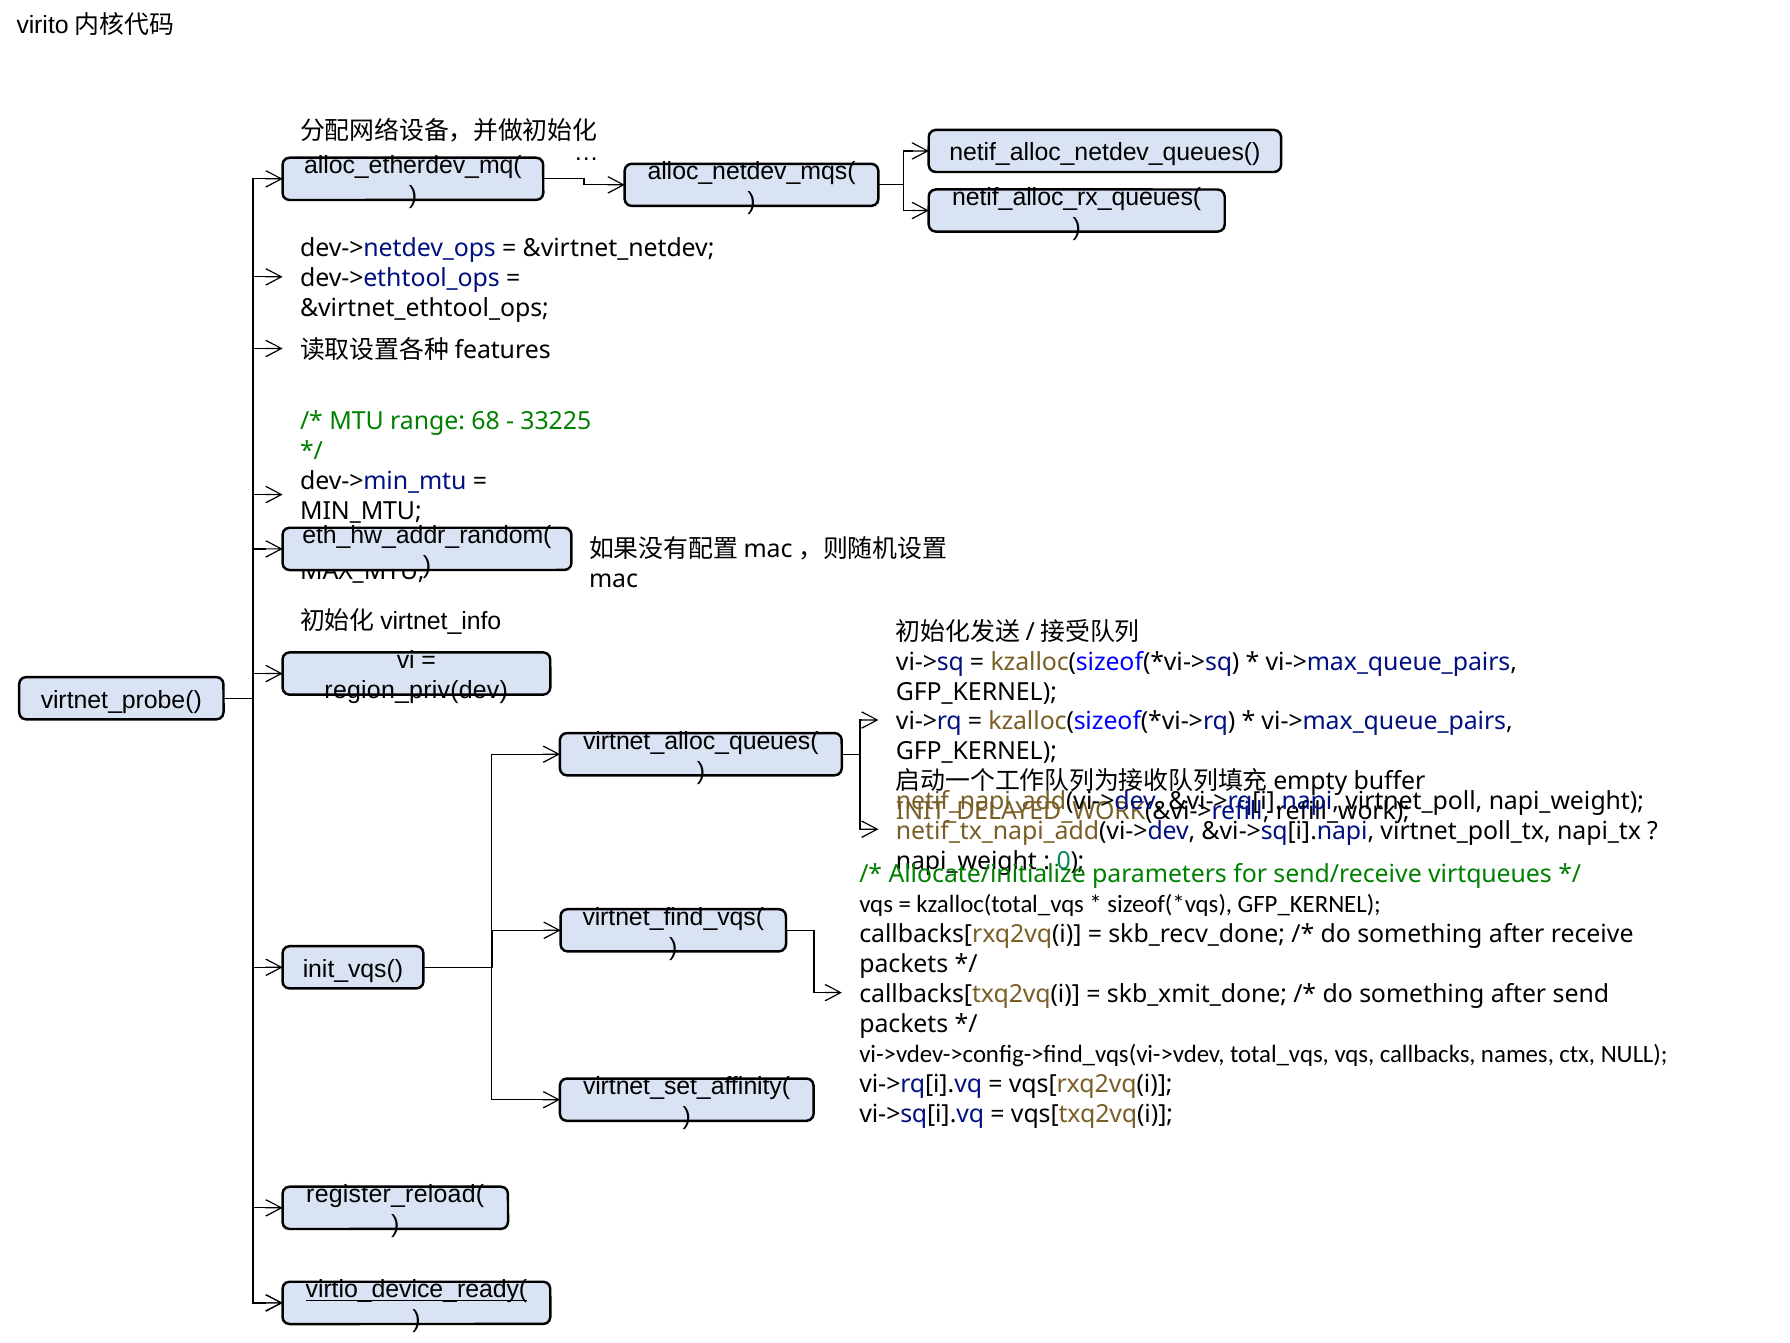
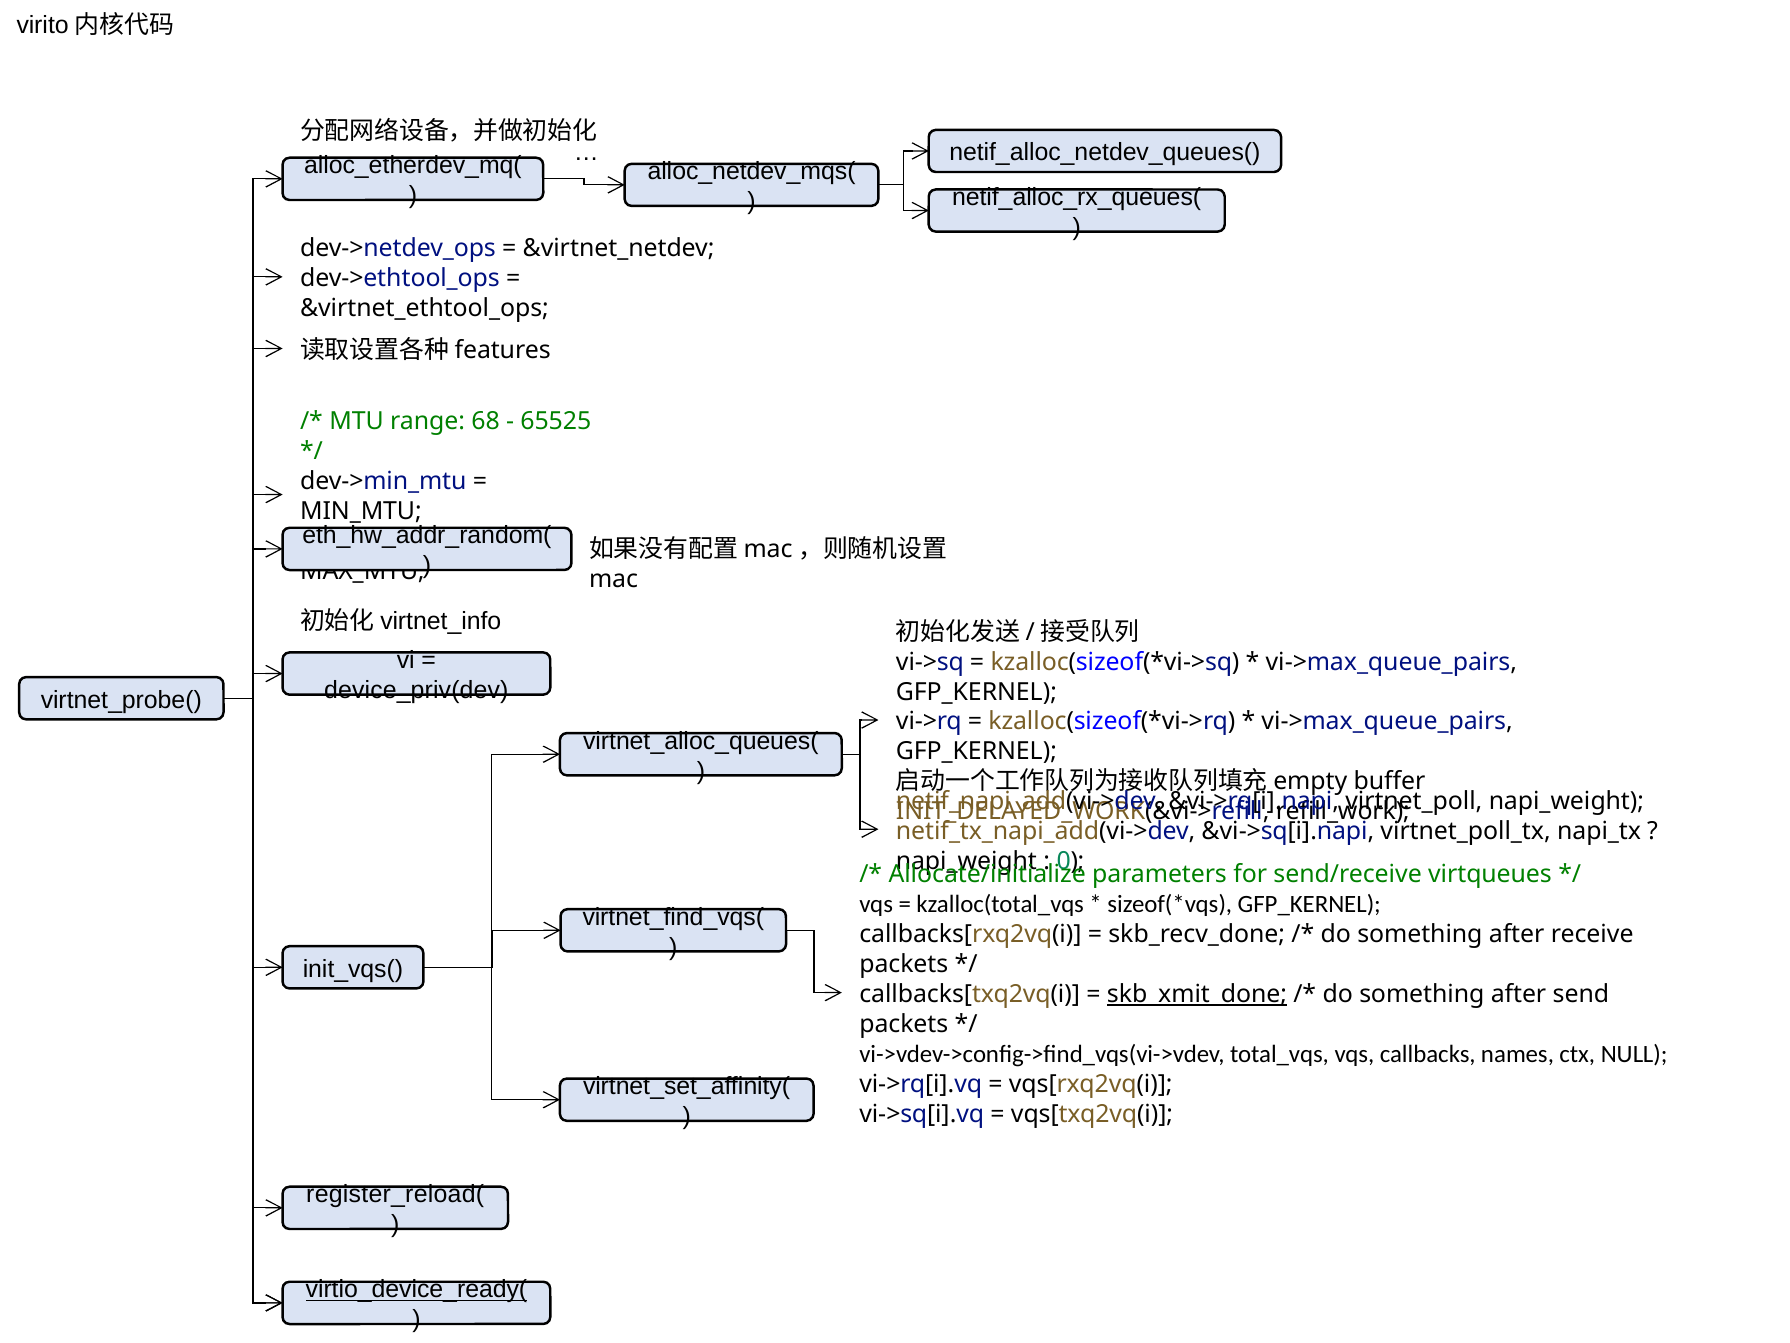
33225: 33225 -> 65525 (556, 421)
region_priv(dev: region_priv(dev -> device_priv(dev (416, 690)
skb_xmit_done underline: none -> present (1197, 994)
